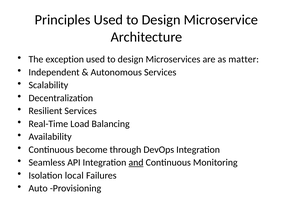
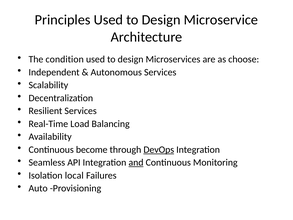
exception: exception -> condition (65, 59)
matter: matter -> choose (244, 59)
DevOps underline: none -> present (159, 149)
